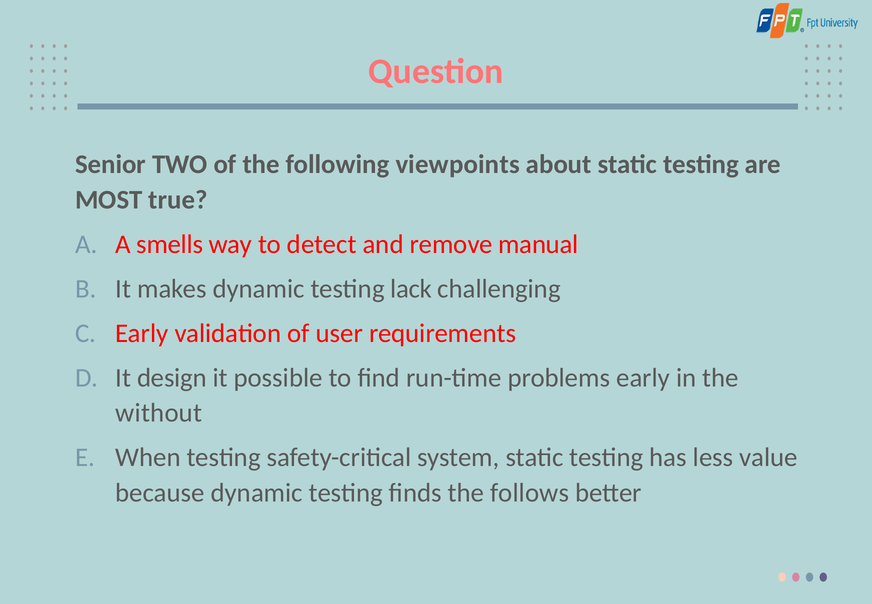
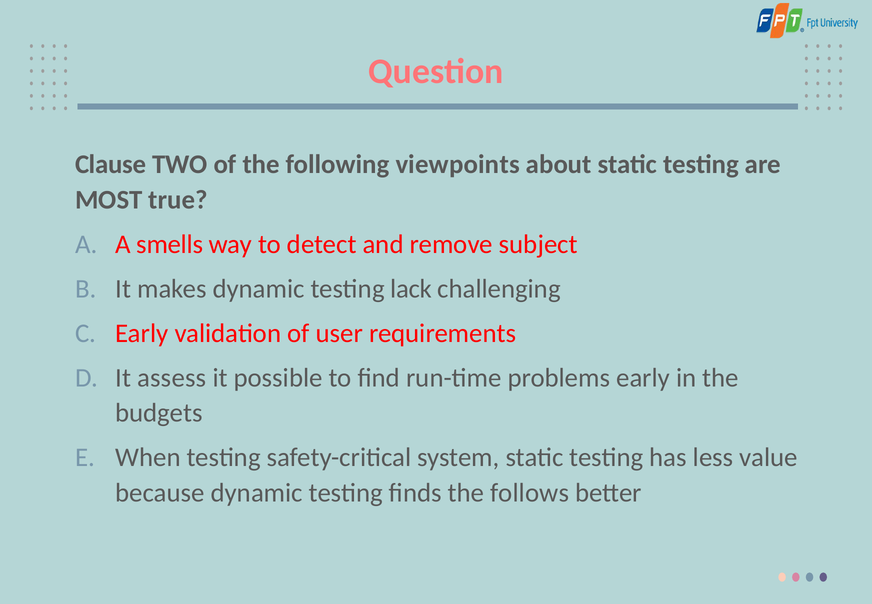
Senior: Senior -> Clause (111, 164)
manual: manual -> subject (538, 244)
design: design -> assess (172, 377)
without: without -> budgets (159, 413)
